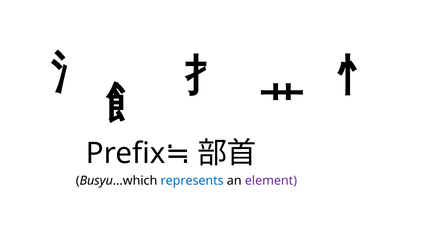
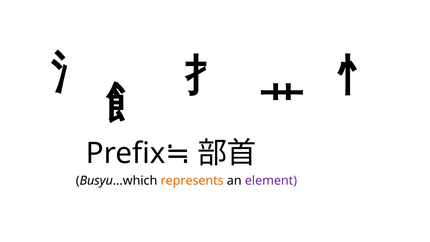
represents colour: blue -> orange (192, 181)
